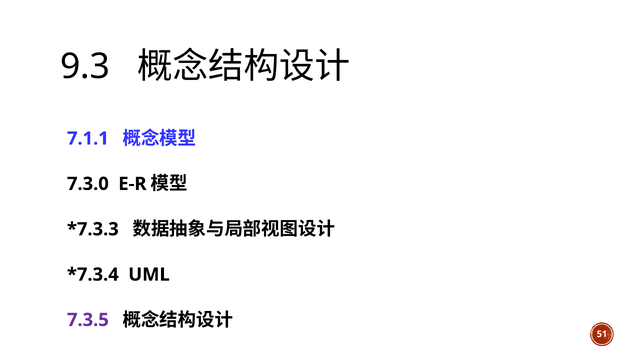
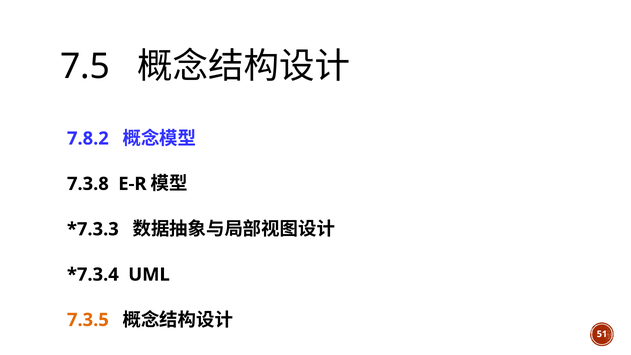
9.3: 9.3 -> 7.5 (85, 67)
7.1.1: 7.1.1 -> 7.8.2 (88, 138)
7.3.0: 7.3.0 -> 7.3.8 (88, 184)
7.3.5 colour: purple -> orange (88, 320)
